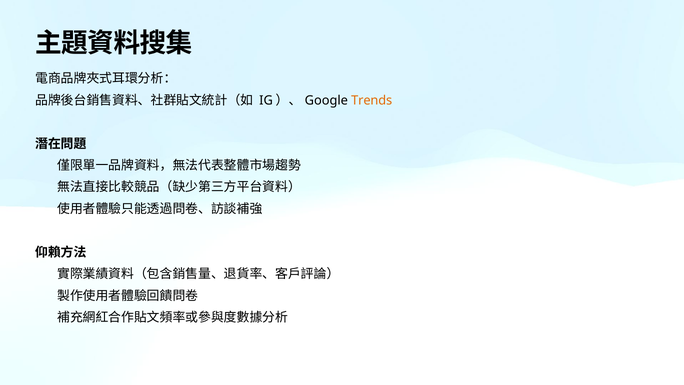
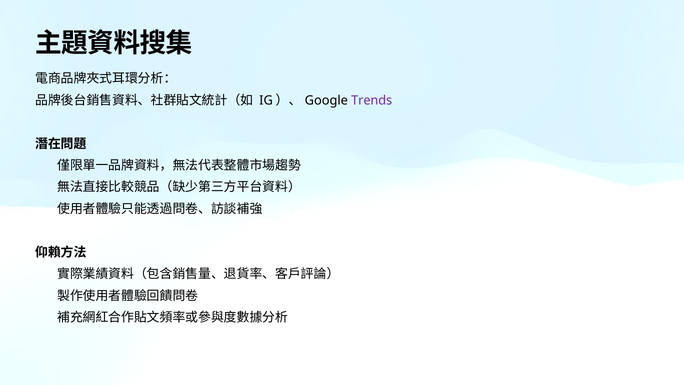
Trends colour: orange -> purple (372, 100)
